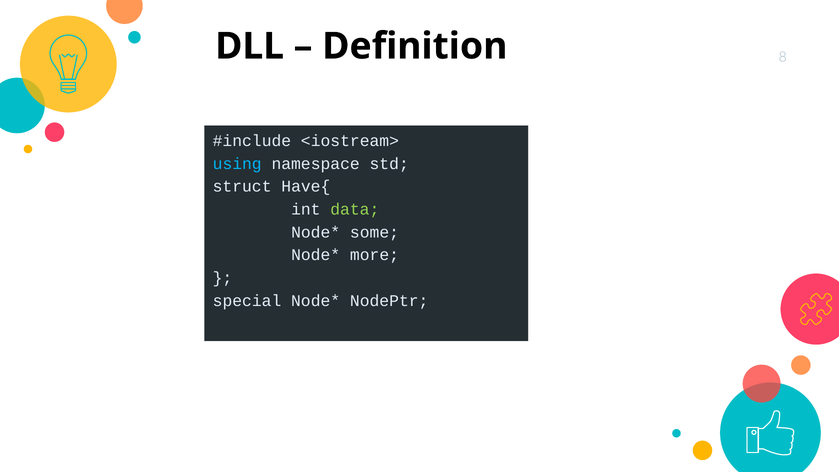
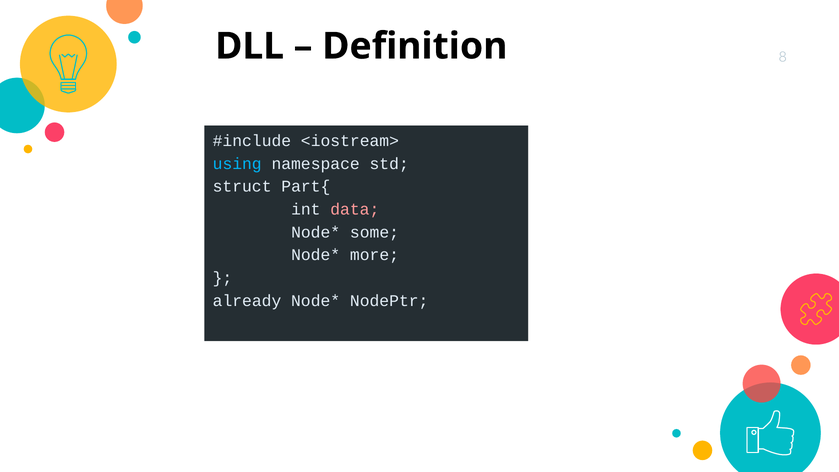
Have{: Have{ -> Part{ (306, 186)
data colour: light green -> pink (355, 209)
special: special -> already (247, 301)
